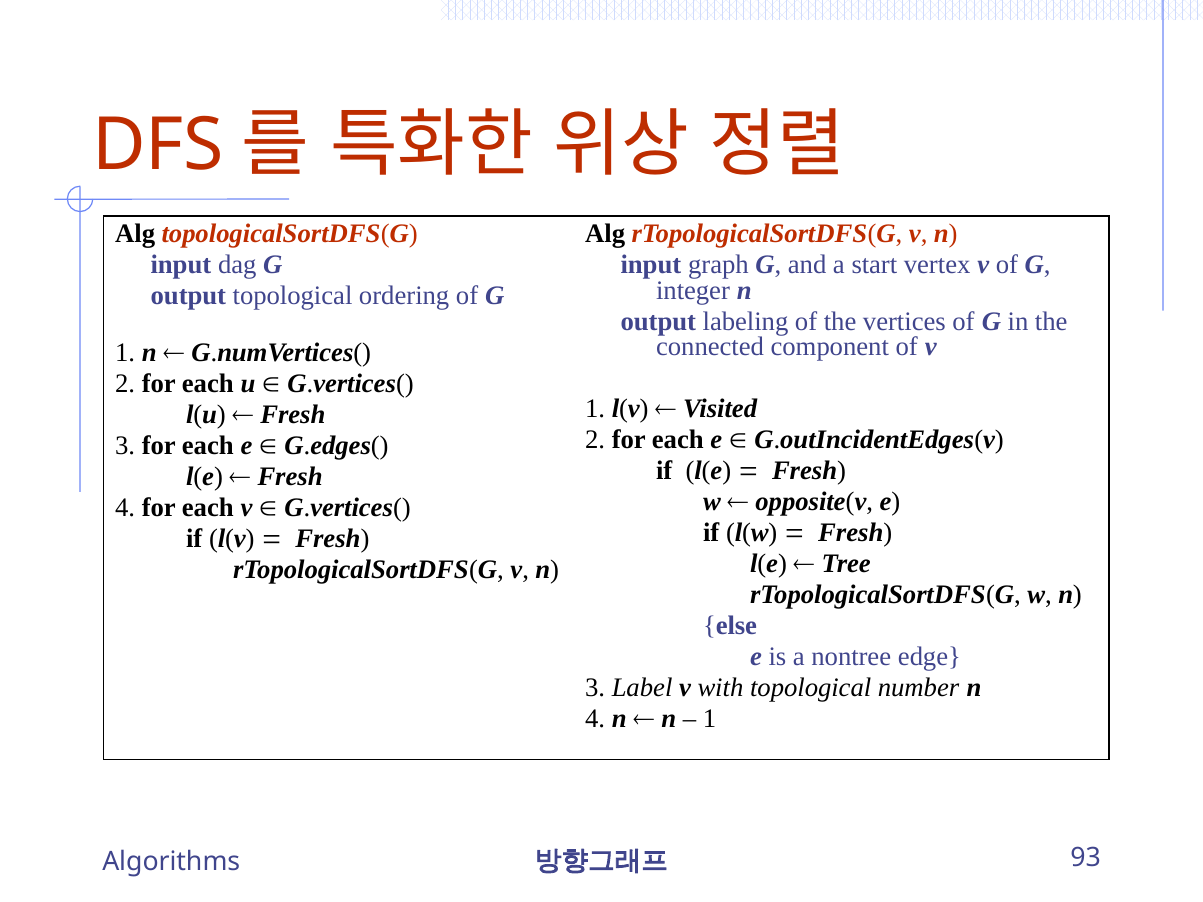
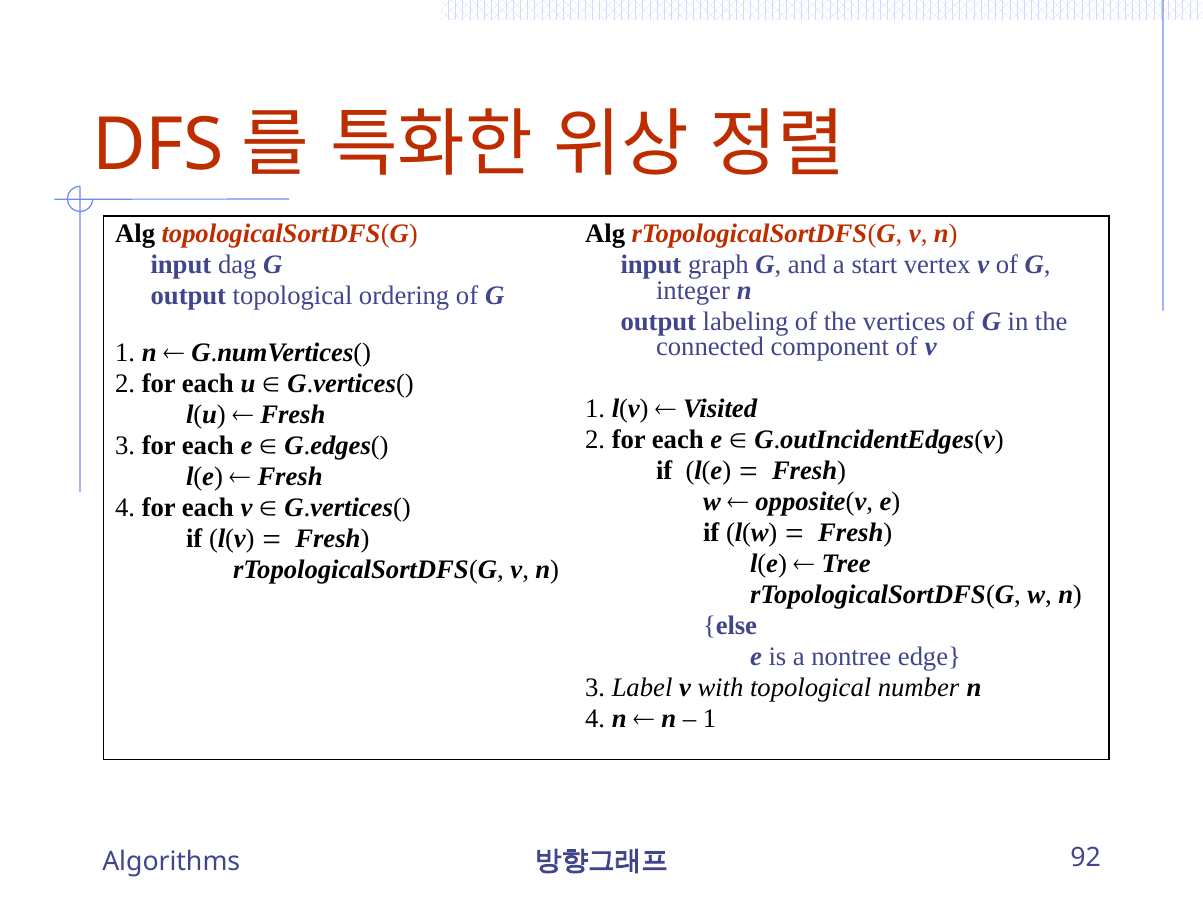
93: 93 -> 92 (1086, 858)
